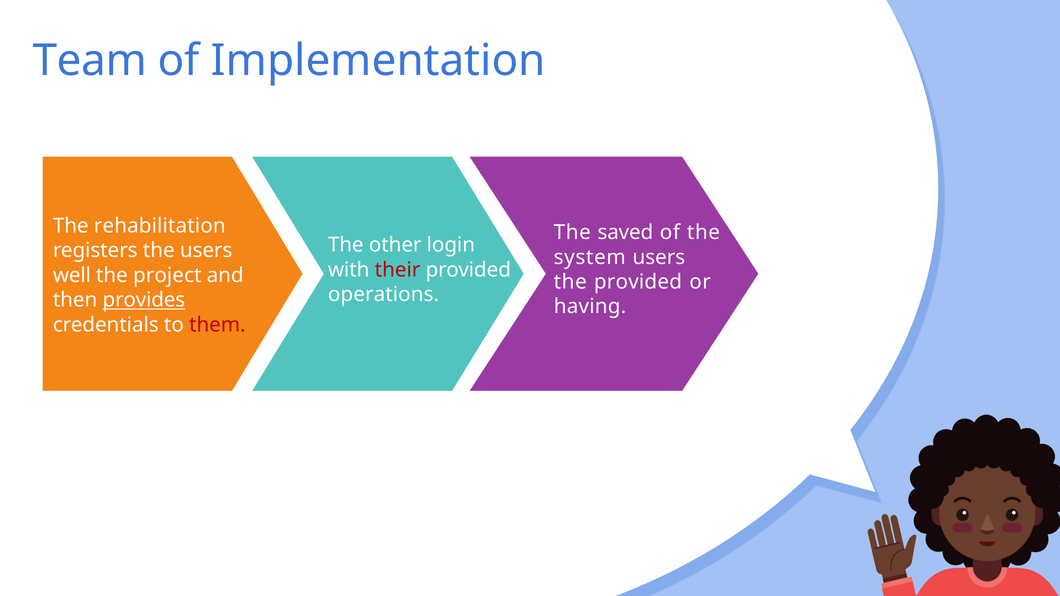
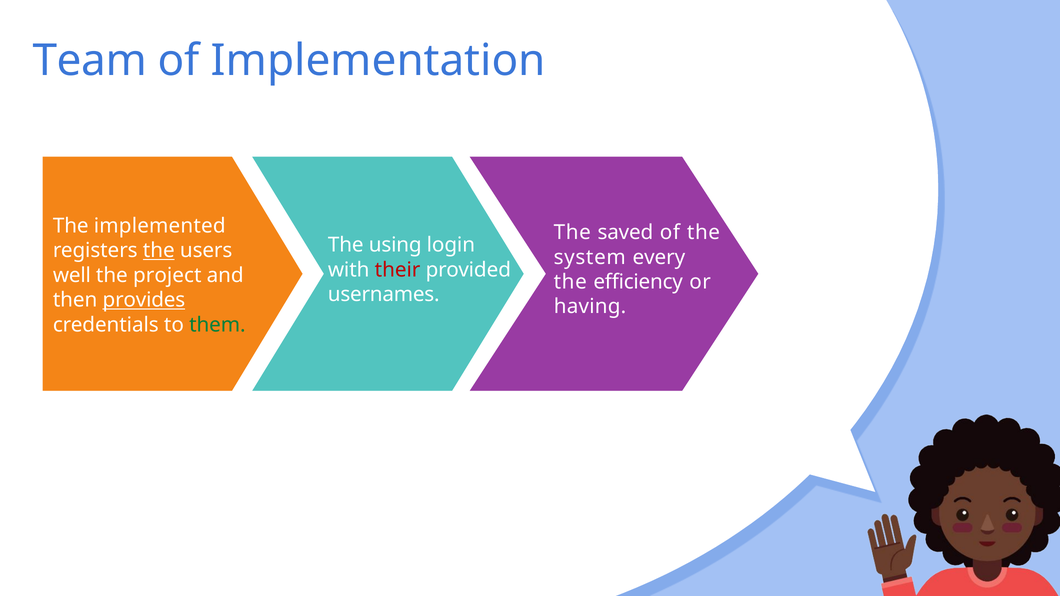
rehabilitation: rehabilitation -> implemented (160, 226)
other: other -> using (395, 245)
the underline: none -> present (159, 251)
system users: users -> every (659, 257)
the provided: provided -> efficiency (638, 282)
operations: operations -> usernames (384, 295)
them colour: red -> green (217, 325)
